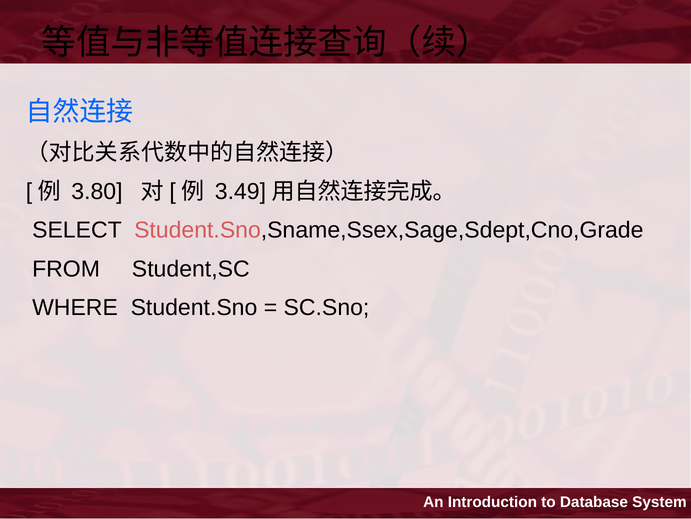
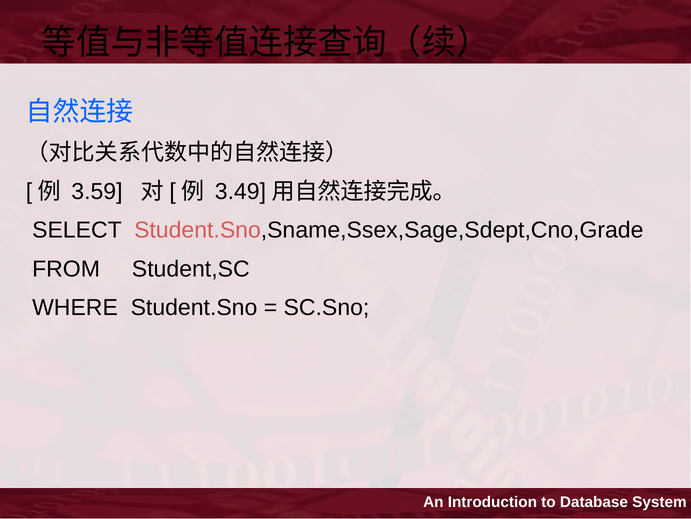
3.80: 3.80 -> 3.59 (97, 191)
